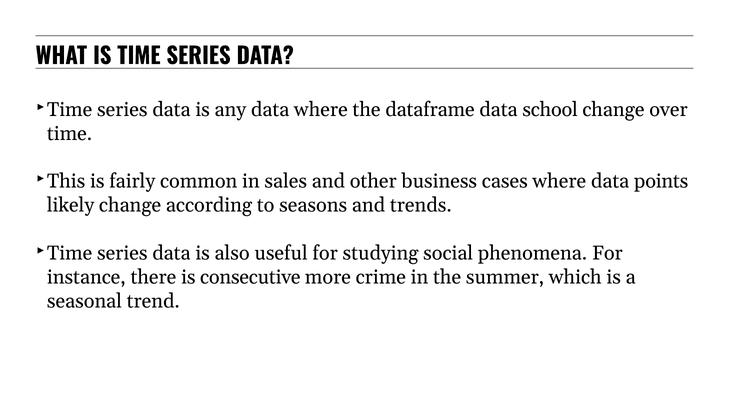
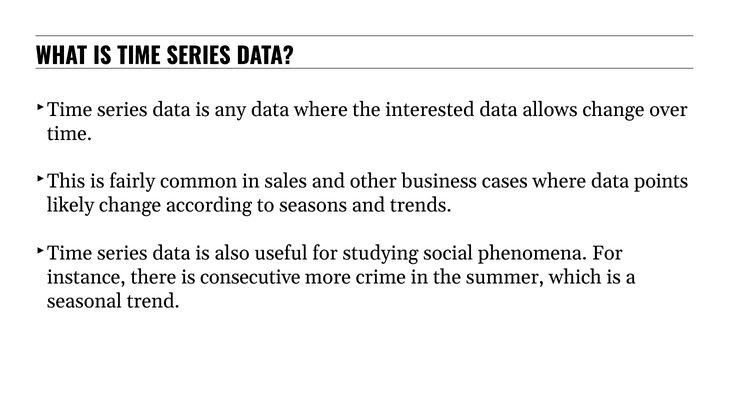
dataframe: dataframe -> interested (430, 110)
school: school -> allows (550, 110)
